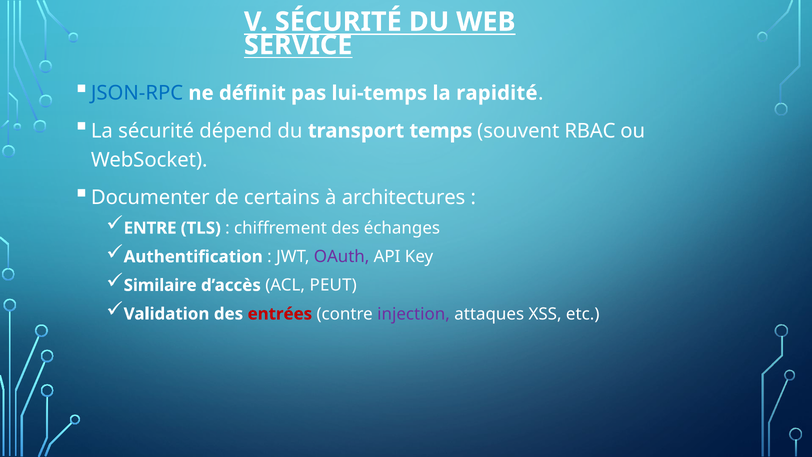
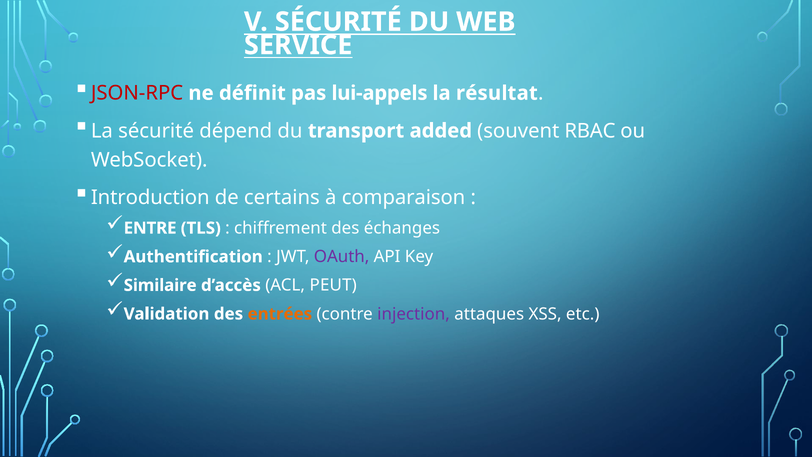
JSON-RPC colour: blue -> red (137, 93)
lui-temps: lui-temps -> lui-appels (379, 93)
rapidité: rapidité -> résultat (497, 93)
temps: temps -> added (441, 131)
Documenter: Documenter -> Introduction (150, 198)
architectures: architectures -> comparaison (404, 198)
entrées colour: red -> orange (280, 314)
